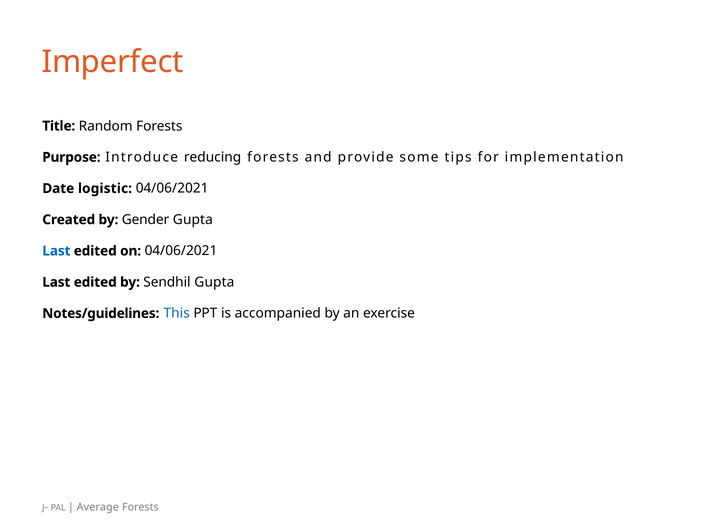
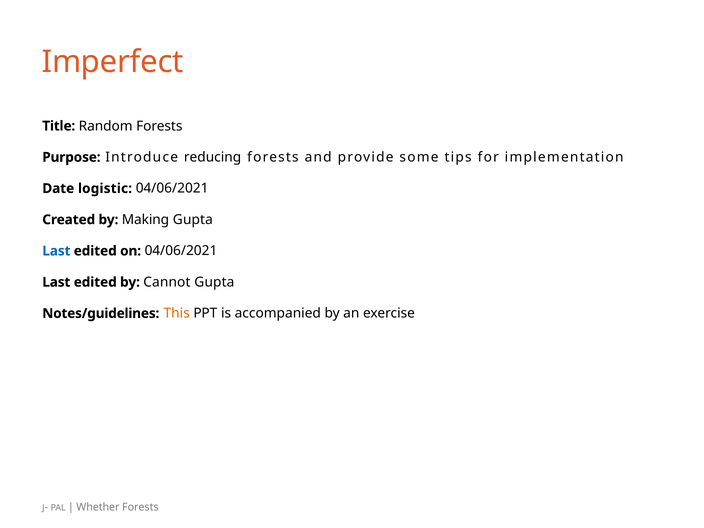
Gender: Gender -> Making (145, 220)
Sendhil: Sendhil -> Cannot (167, 282)
This colour: blue -> orange (177, 313)
Average: Average -> Whether (98, 507)
